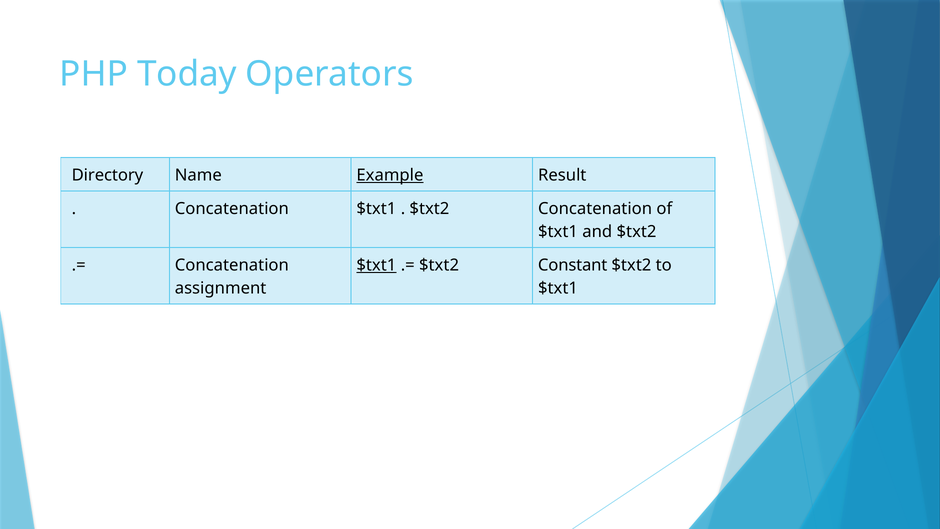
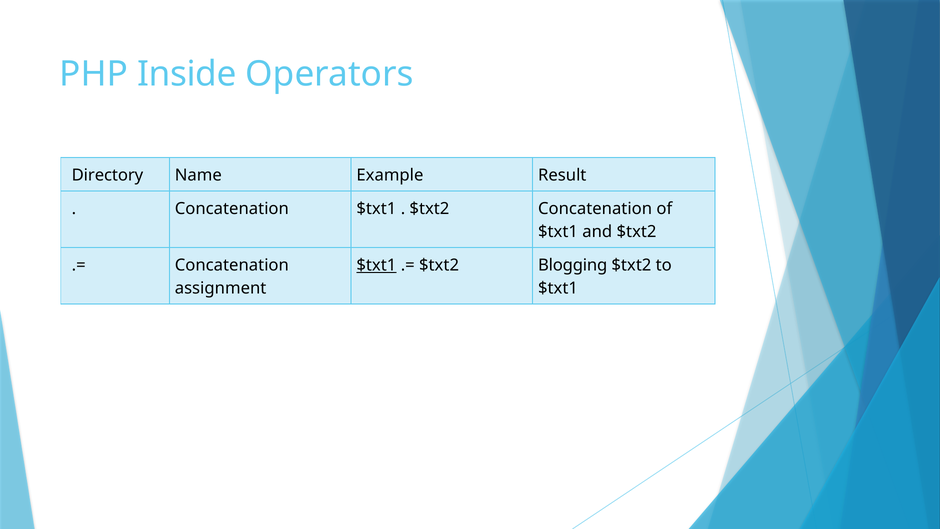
Today: Today -> Inside (187, 74)
Example underline: present -> none (390, 175)
Constant: Constant -> Blogging (573, 265)
